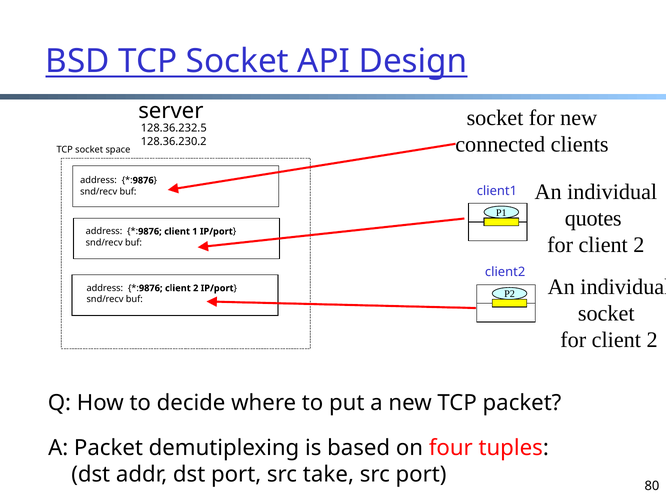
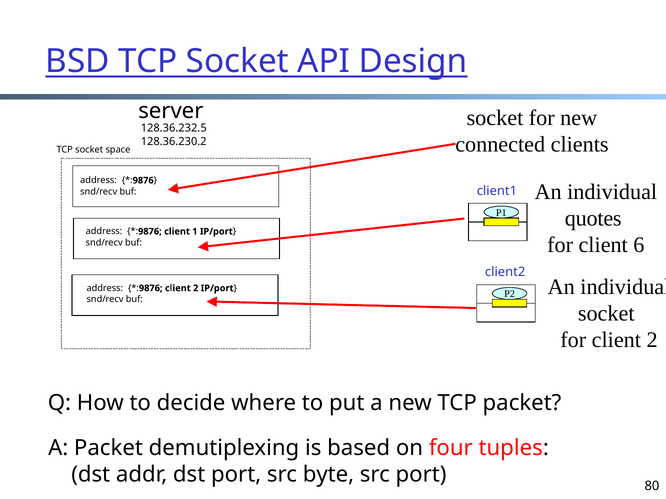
2: 2 -> 6 (639, 245)
take: take -> byte (328, 475)
